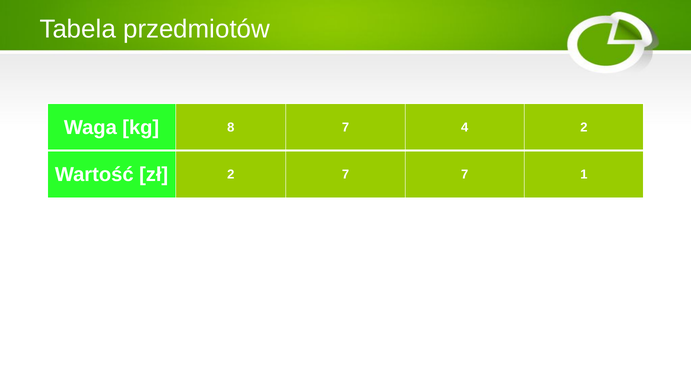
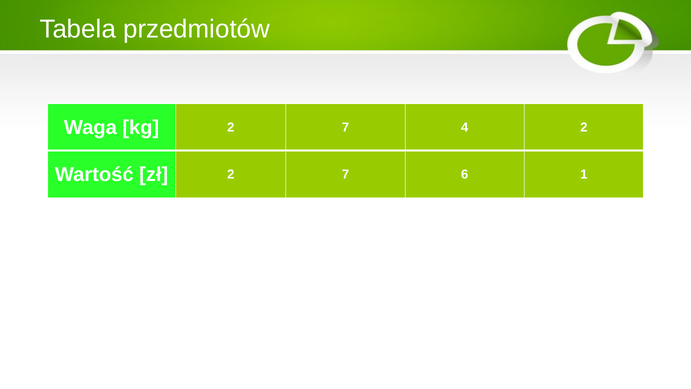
kg 8: 8 -> 2 (231, 127)
7 7: 7 -> 6 (465, 174)
